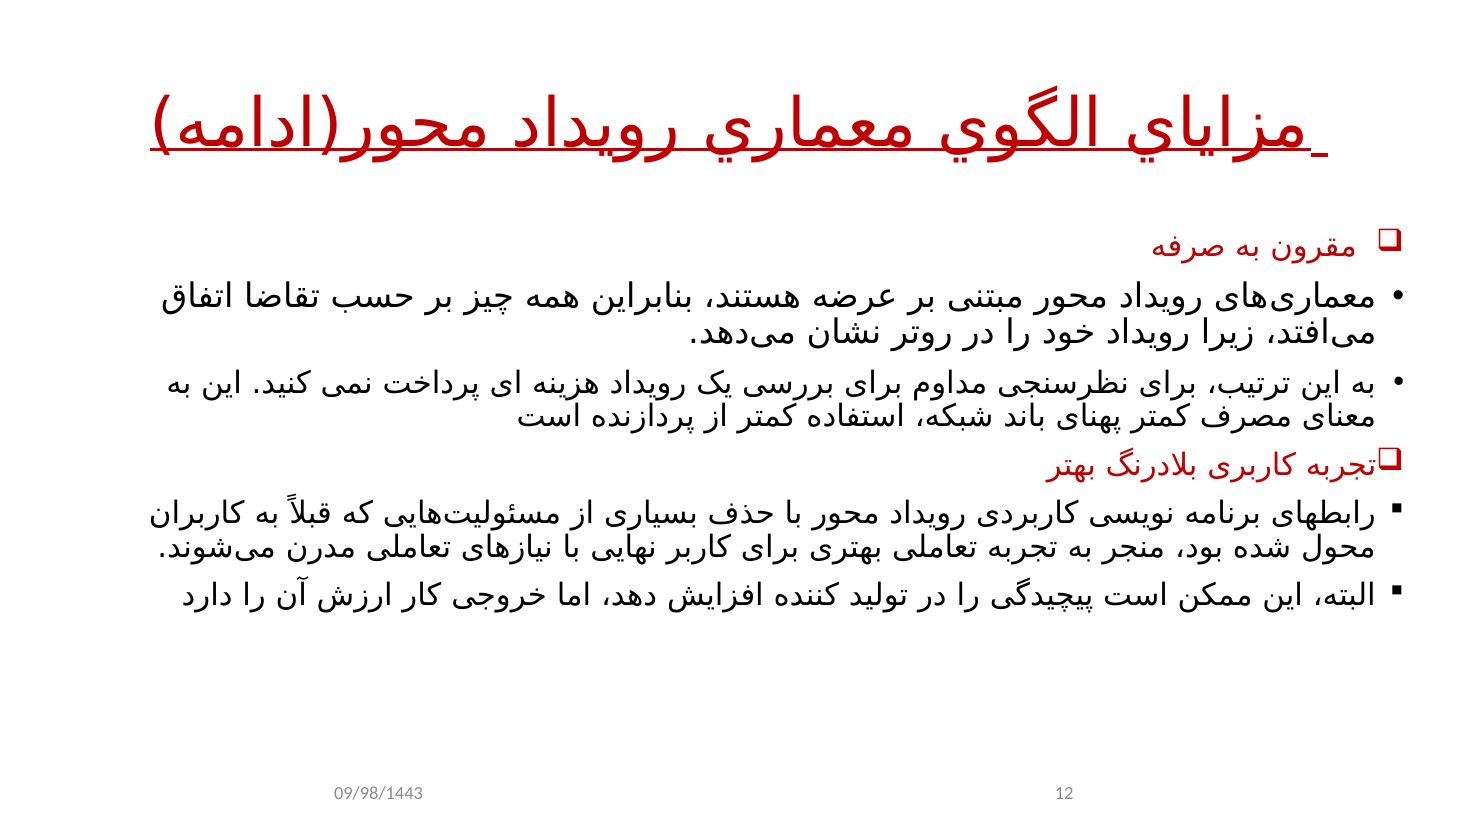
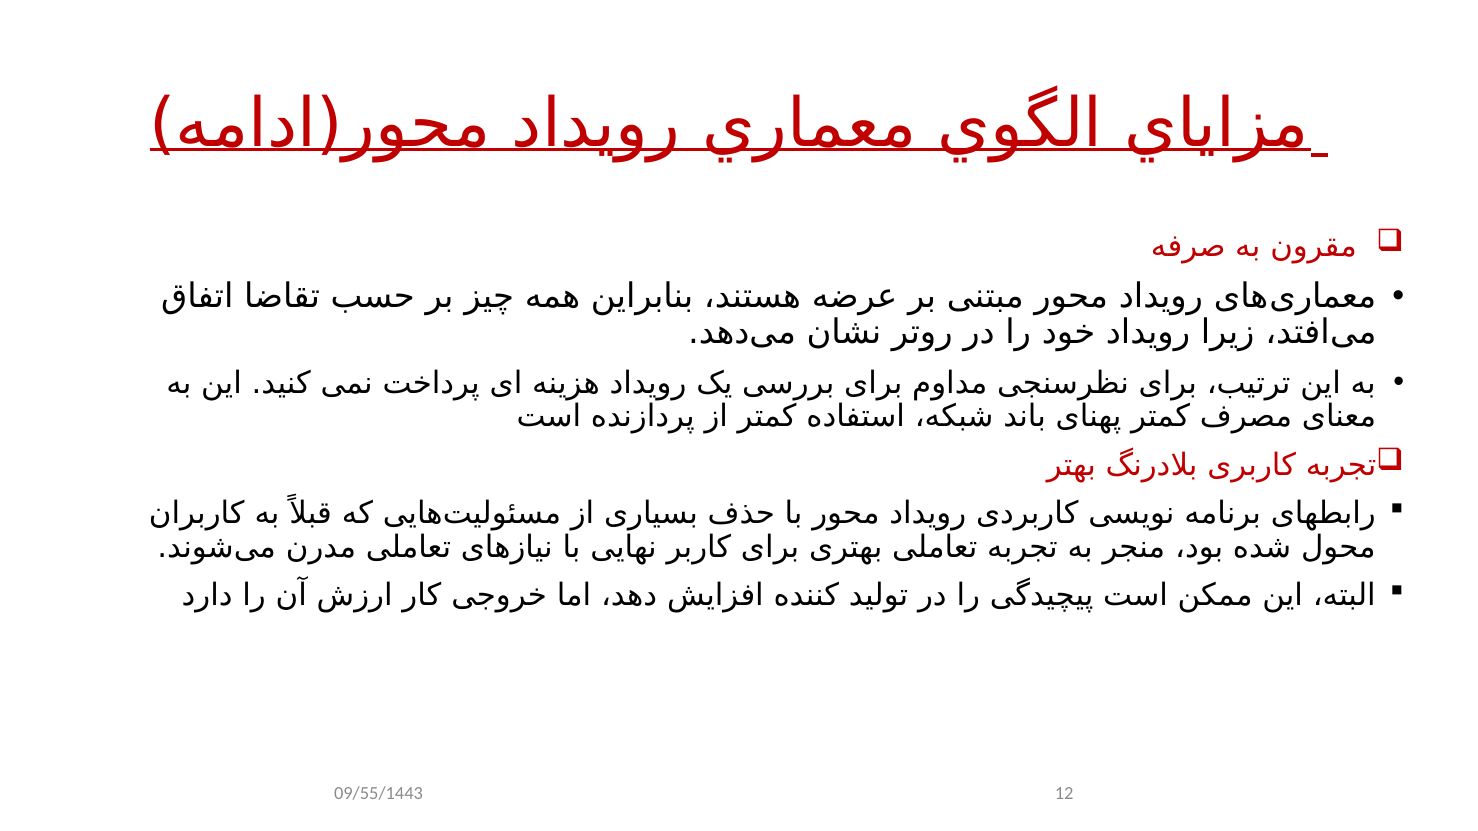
09/98/1443: 09/98/1443 -> 09/55/1443 (379, 794)
